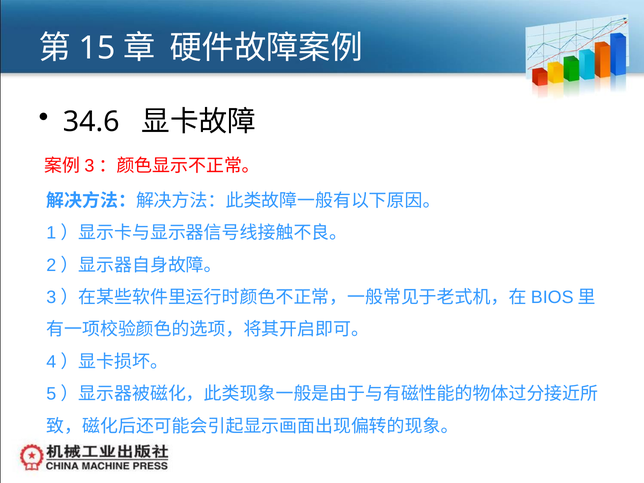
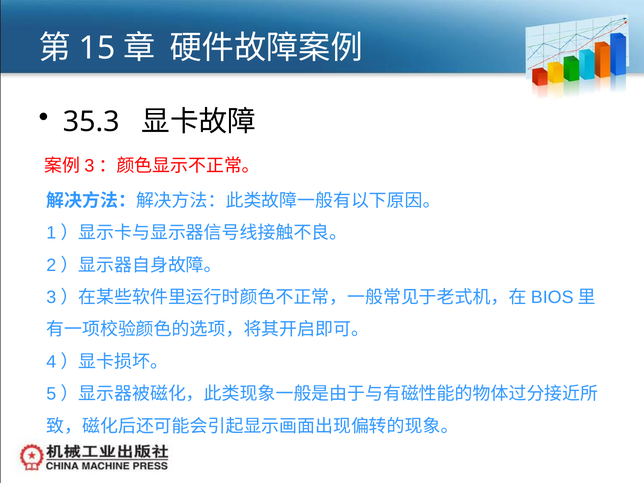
34.6: 34.6 -> 35.3 (91, 122)
